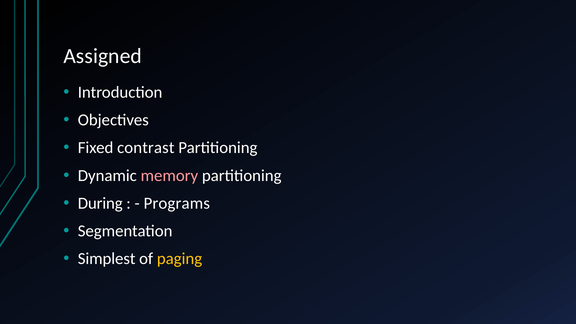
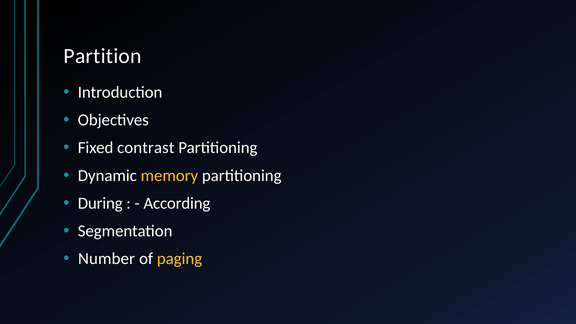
Assigned: Assigned -> Partition (103, 56)
memory colour: pink -> yellow (169, 176)
Programs: Programs -> According (177, 203)
Simplest: Simplest -> Number (106, 259)
